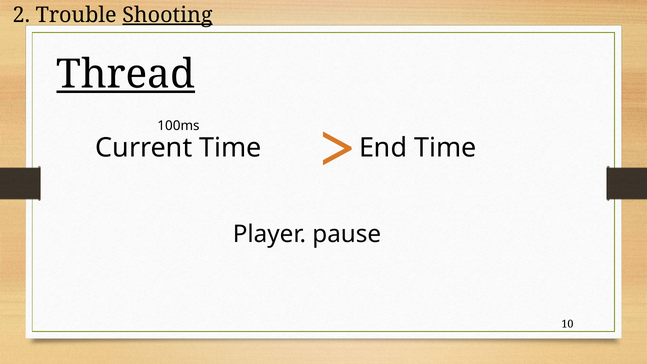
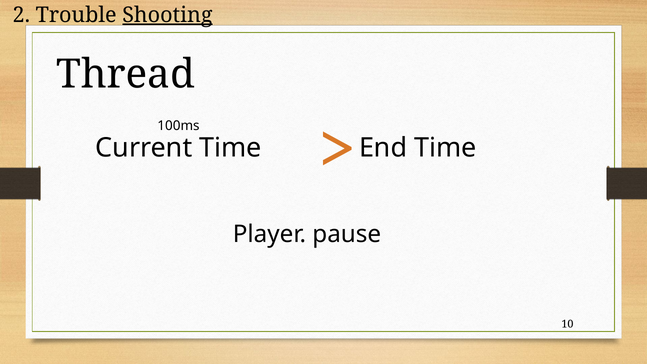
Thread underline: present -> none (126, 74)
